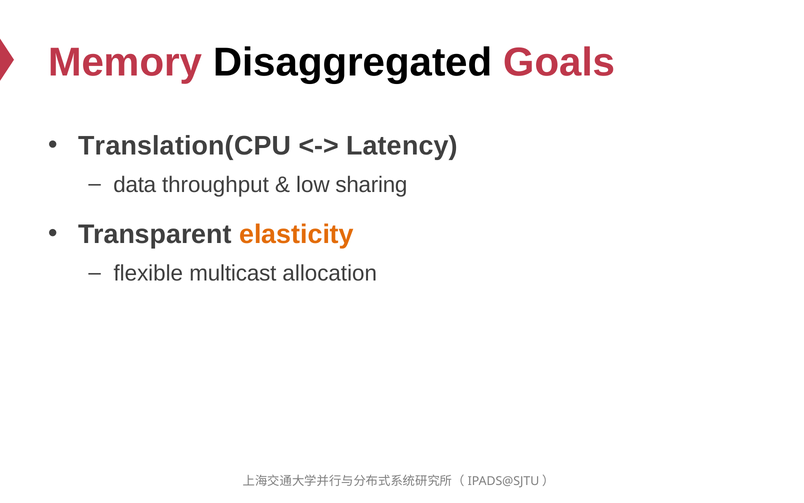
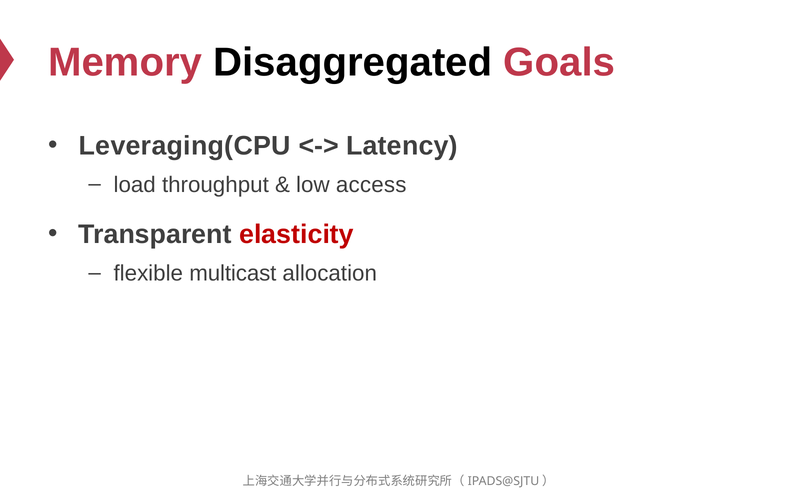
Translation(CPU: Translation(CPU -> Leveraging(CPU (185, 146)
data: data -> load (135, 185)
sharing: sharing -> access (371, 185)
elasticity colour: orange -> red (296, 234)
